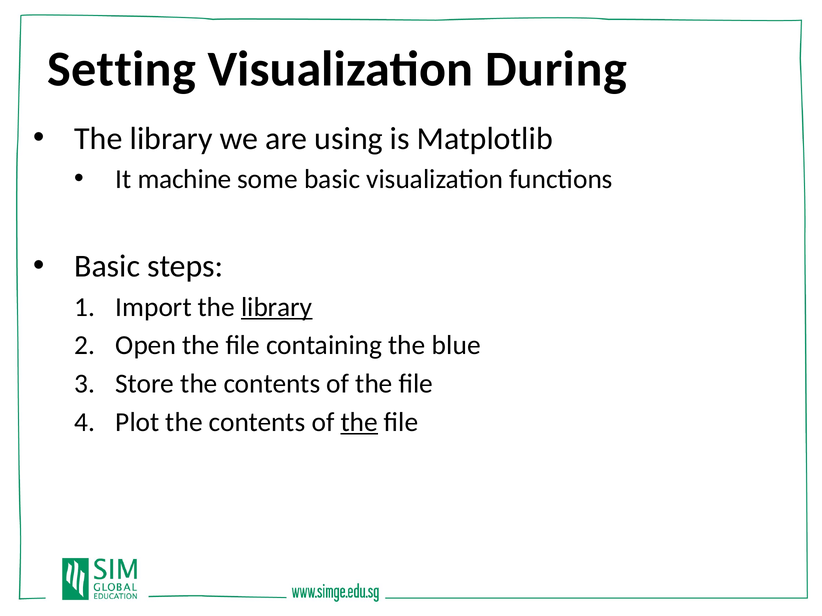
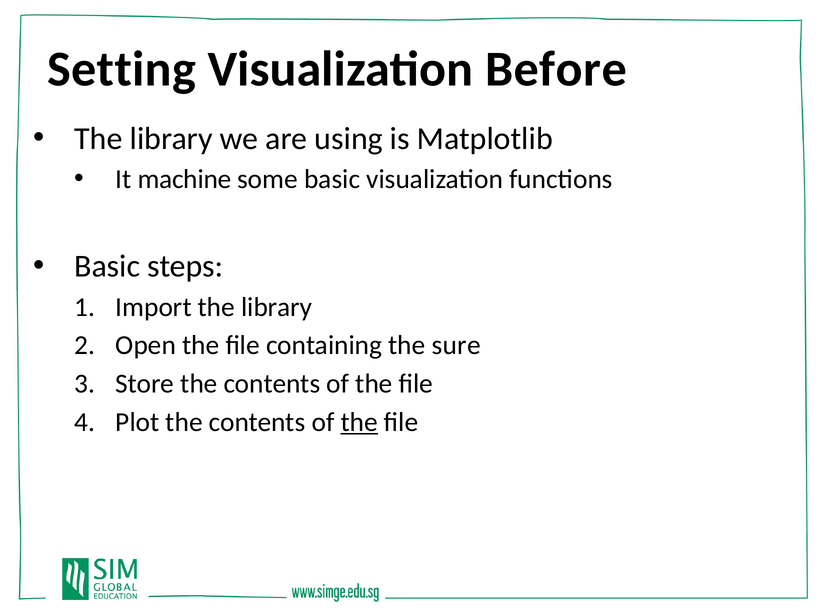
During: During -> Before (556, 69)
library underline: present -> none (277, 307)
blue: blue -> sure (456, 346)
